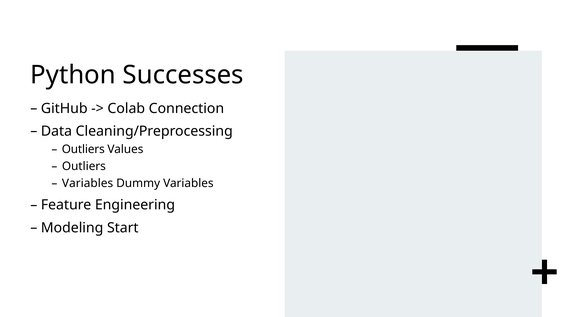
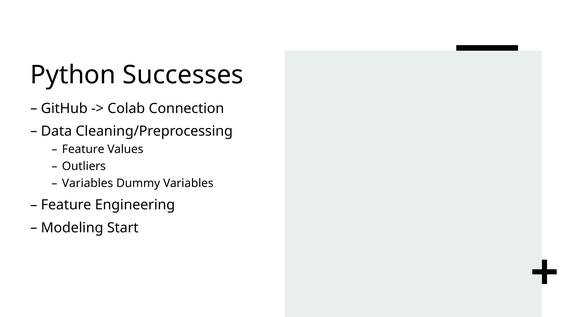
Outliers: Outliers -> Feature (83, 149)
